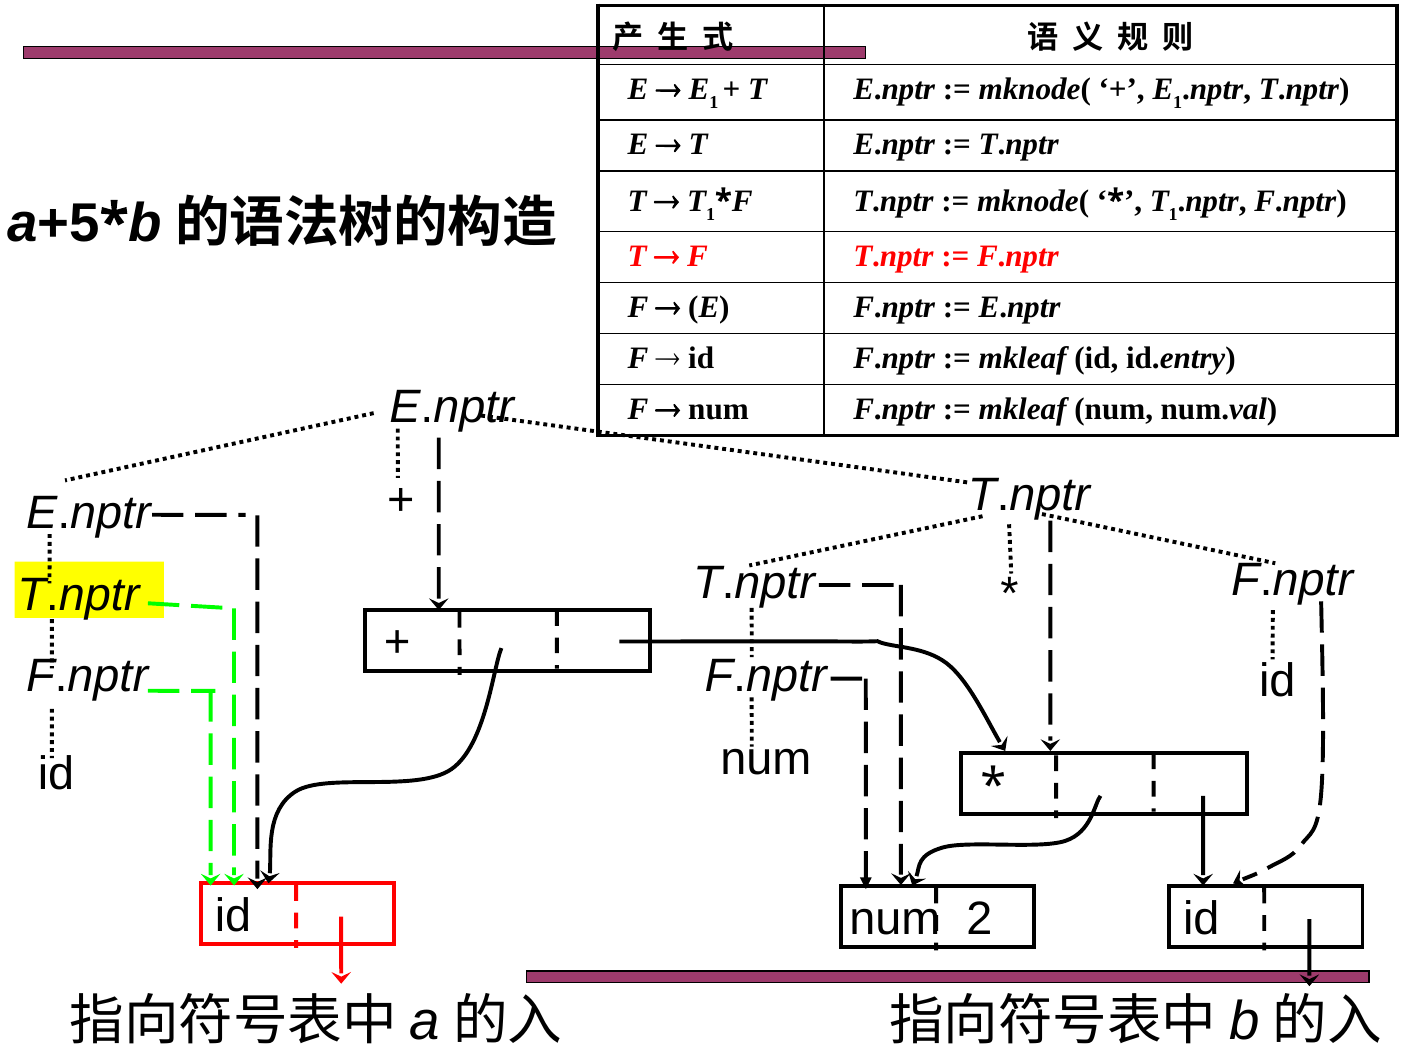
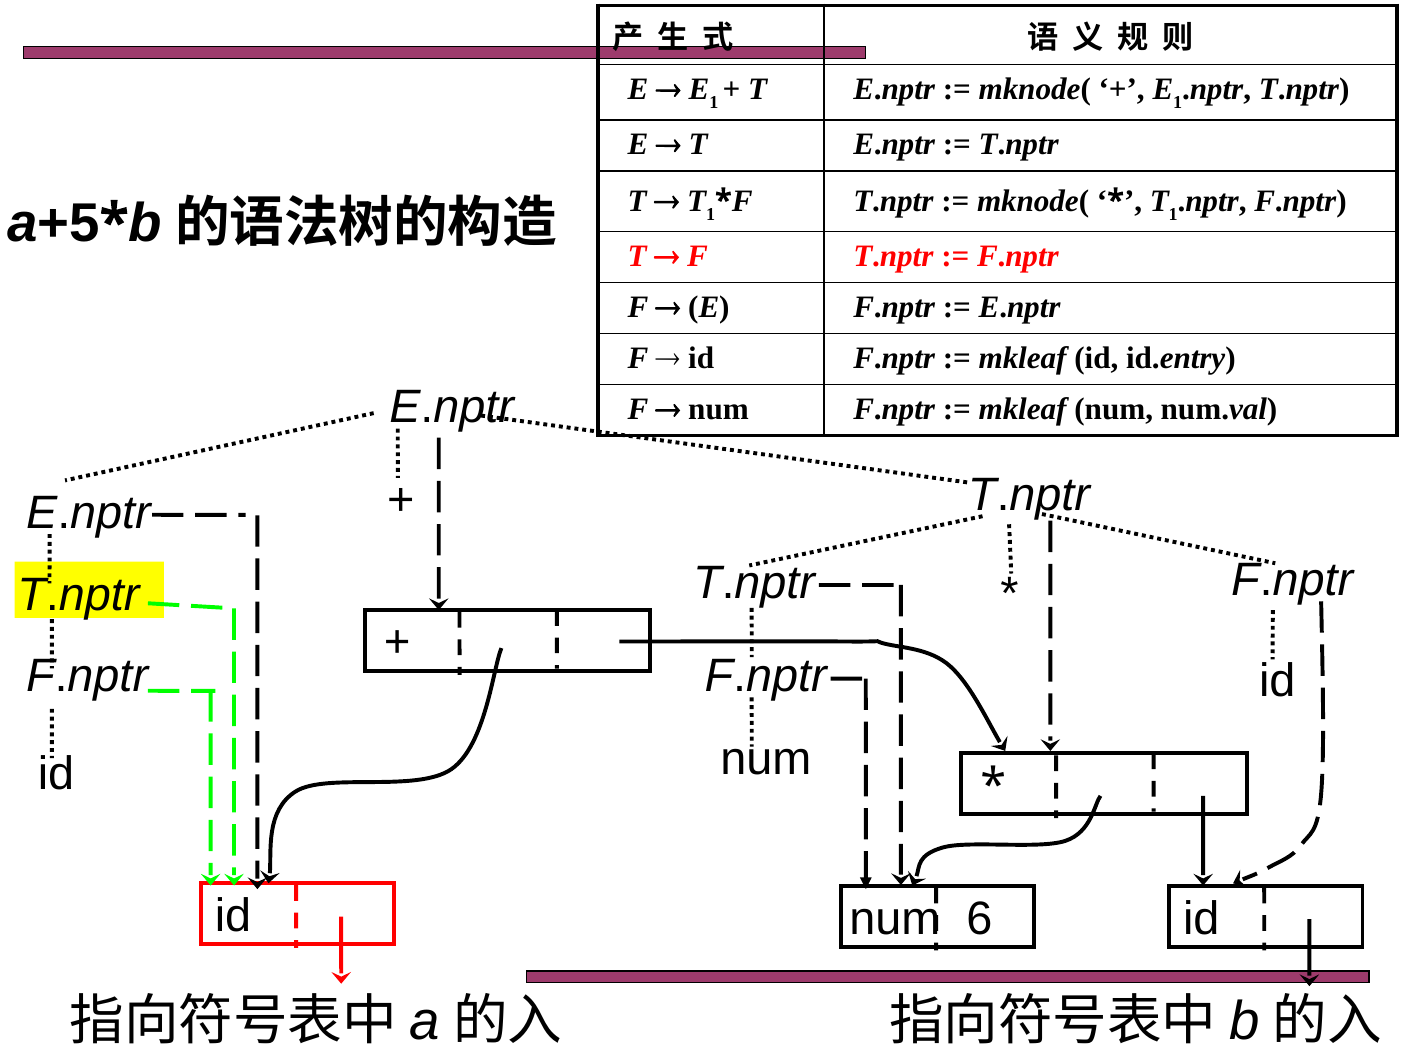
2: 2 -> 6 (979, 919)
